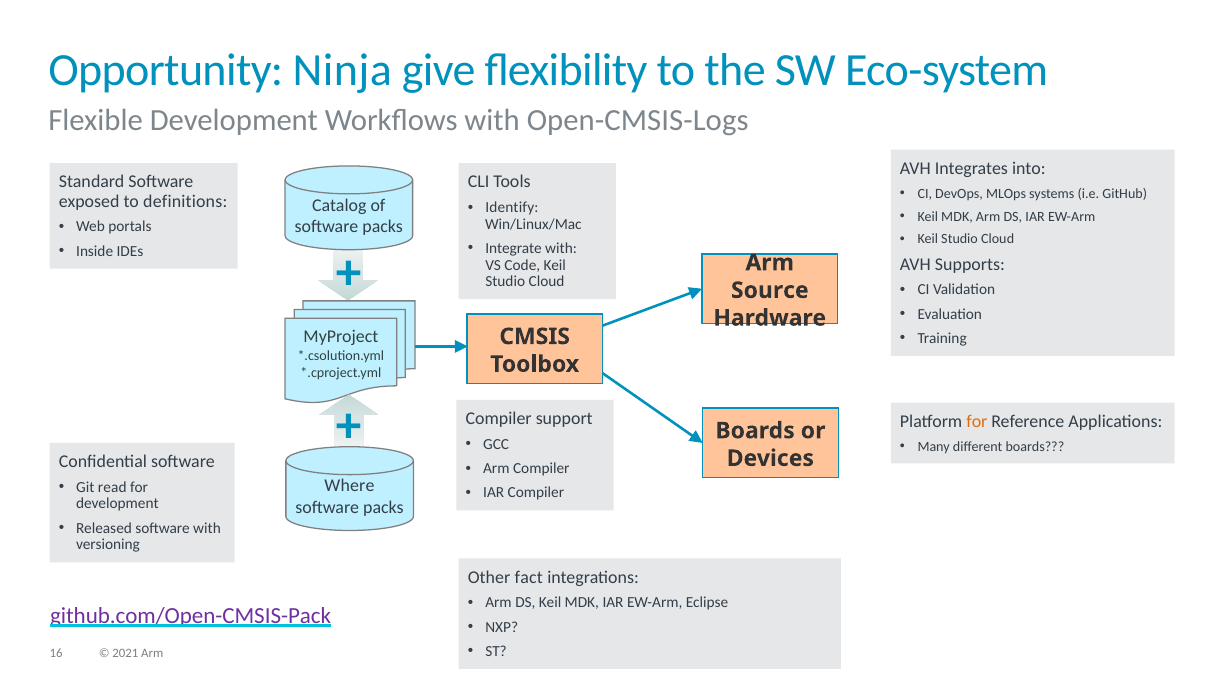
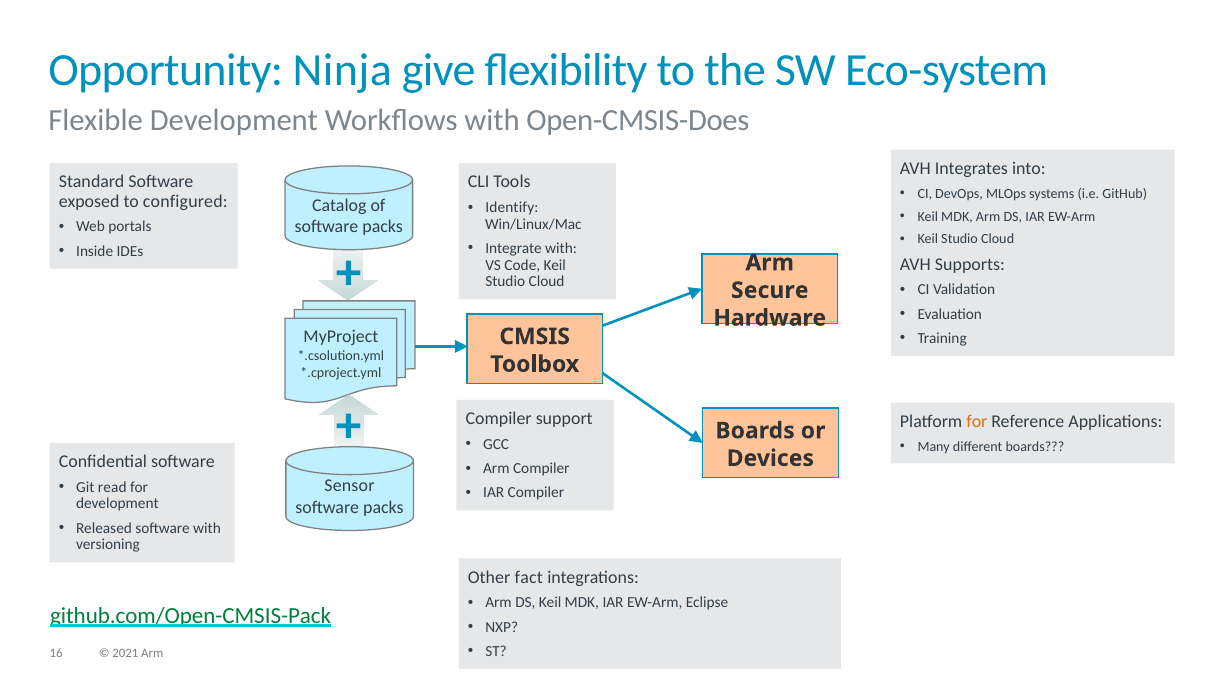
Open-CMSIS-Logs: Open-CMSIS-Logs -> Open-CMSIS-Does (638, 120)
definitions: definitions -> configured (185, 201)
Source: Source -> Secure (770, 290)
Where: Where -> Sensor (349, 486)
github.com/Open-CMSIS-Pack colour: purple -> green (191, 615)
